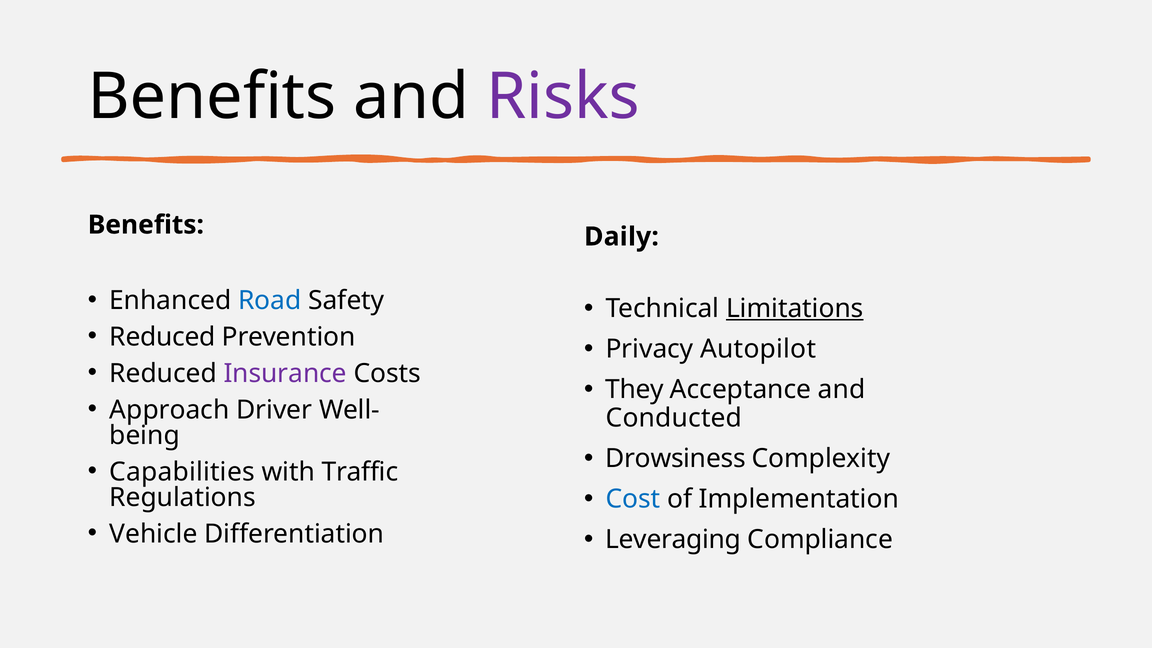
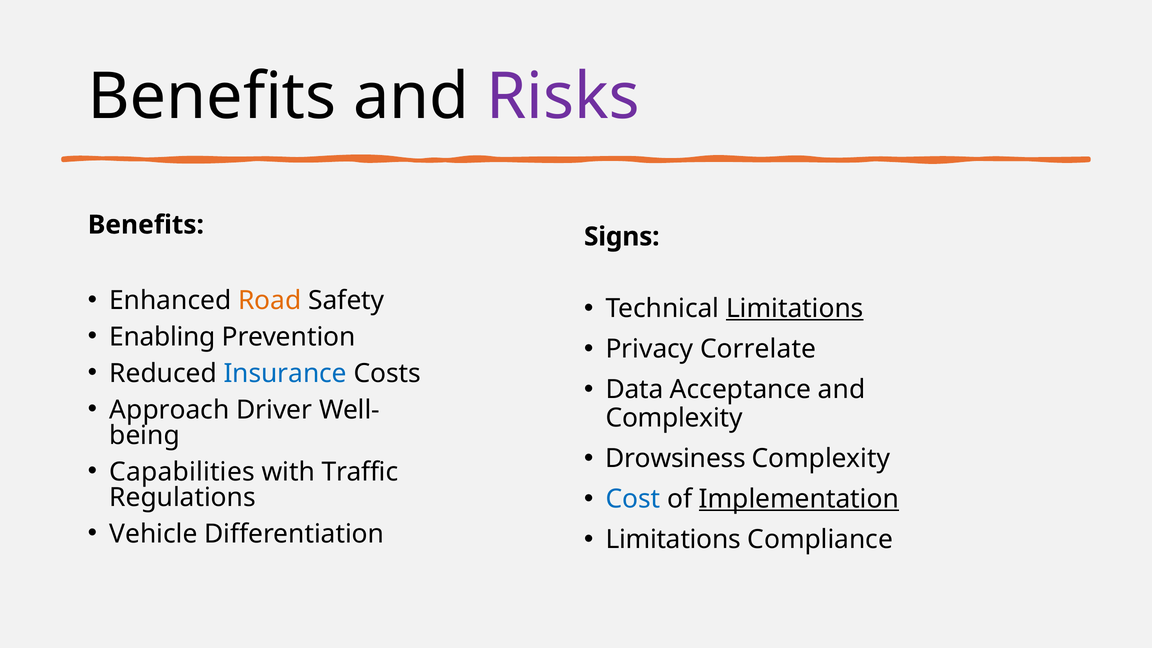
Daily: Daily -> Signs (622, 237)
Road colour: blue -> orange (270, 301)
Reduced: Reduced -> Enabling (162, 337)
Autopilot: Autopilot -> Correlate (758, 349)
Insurance colour: purple -> blue (285, 373)
They: They -> Data (634, 389)
Conducted: Conducted -> Complexity (674, 418)
Implementation underline: none -> present (799, 499)
Leveraging: Leveraging -> Limitations (673, 539)
